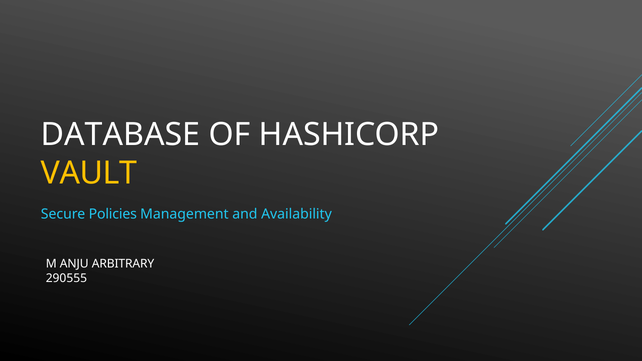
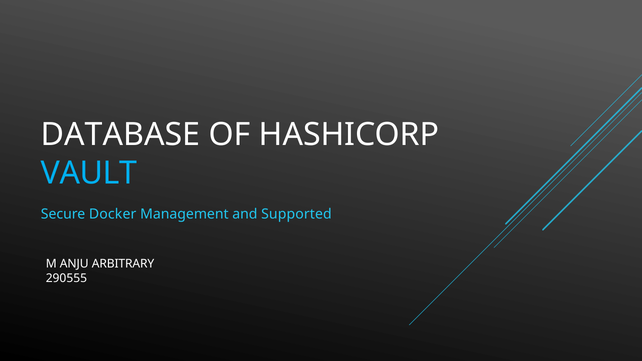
VAULT colour: yellow -> light blue (89, 173)
Policies: Policies -> Docker (113, 214)
Availability: Availability -> Supported (296, 214)
